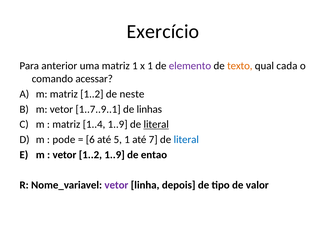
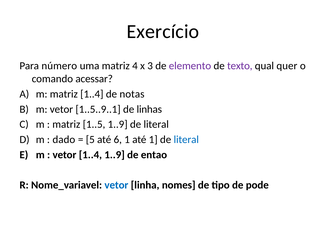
anterior: anterior -> número (59, 66)
matriz 1: 1 -> 4 (135, 66)
x 1: 1 -> 3 (150, 66)
texto colour: orange -> purple (240, 66)
cada: cada -> quer (287, 66)
matriz 1..2: 1..2 -> 1..4 (92, 94)
neste: neste -> notas (132, 94)
1..7..9..1: 1..7..9..1 -> 1..5..9..1 (98, 109)
1..4: 1..4 -> 1..5 (94, 125)
literal underline: present -> none (156, 125)
pode: pode -> dado (64, 140)
6: 6 -> 5 (90, 140)
5: 5 -> 6 (118, 140)
até 7: 7 -> 1 (153, 140)
vetor 1..2: 1..2 -> 1..4 (90, 155)
vetor colour: purple -> blue (116, 185)
depois: depois -> nomes (179, 185)
valor: valor -> pode (257, 185)
